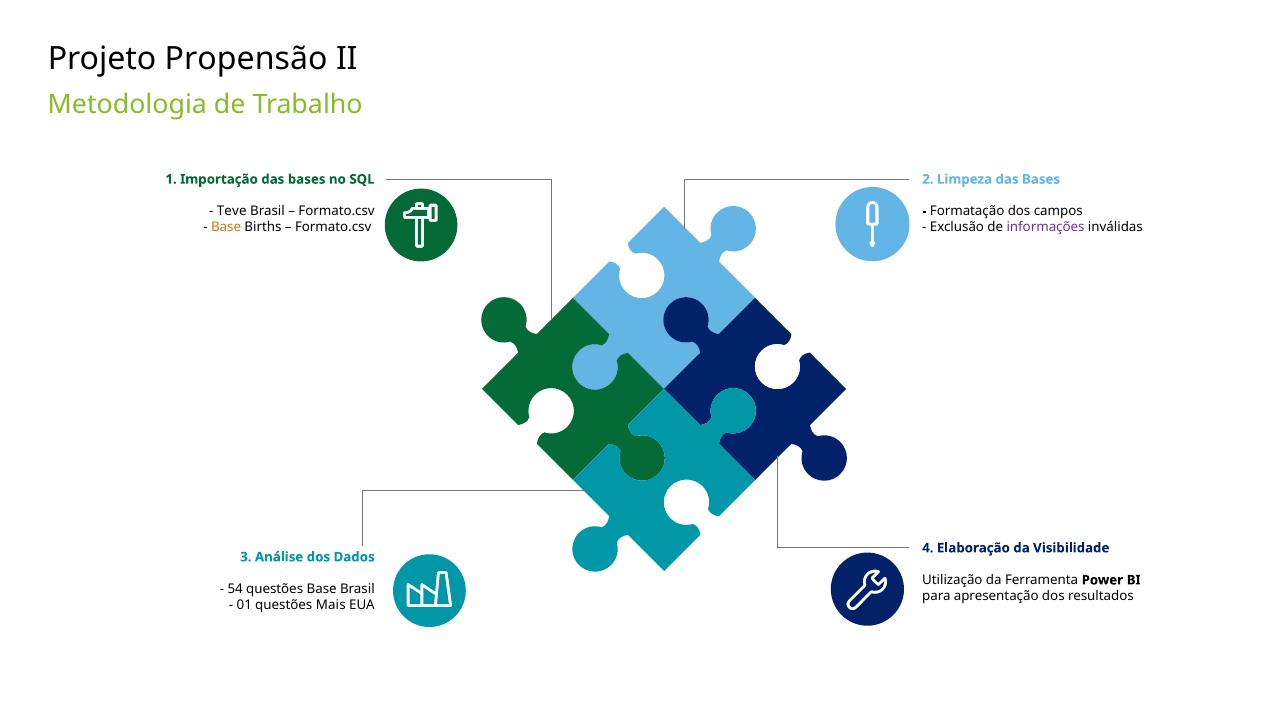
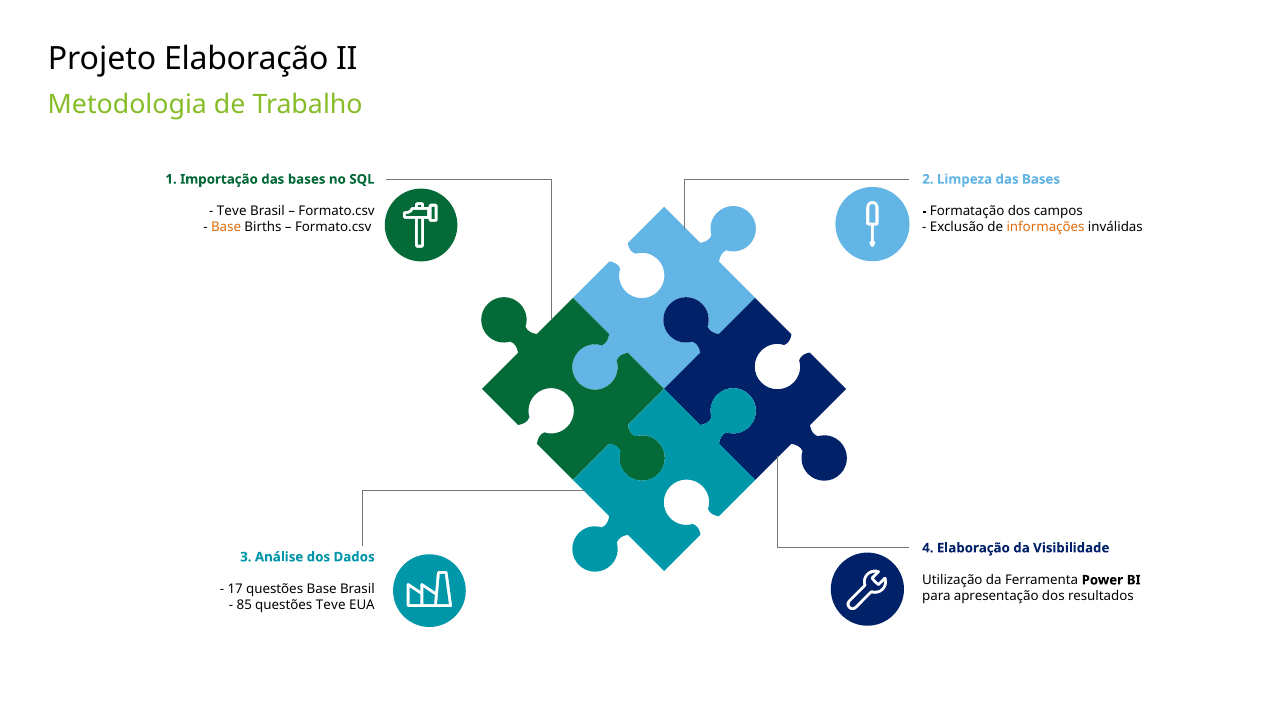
Projeto Propensão: Propensão -> Elaboração (246, 59)
informações colour: purple -> orange (1046, 227)
54: 54 -> 17 (235, 589)
01: 01 -> 85 (244, 605)
questões Mais: Mais -> Teve (331, 605)
